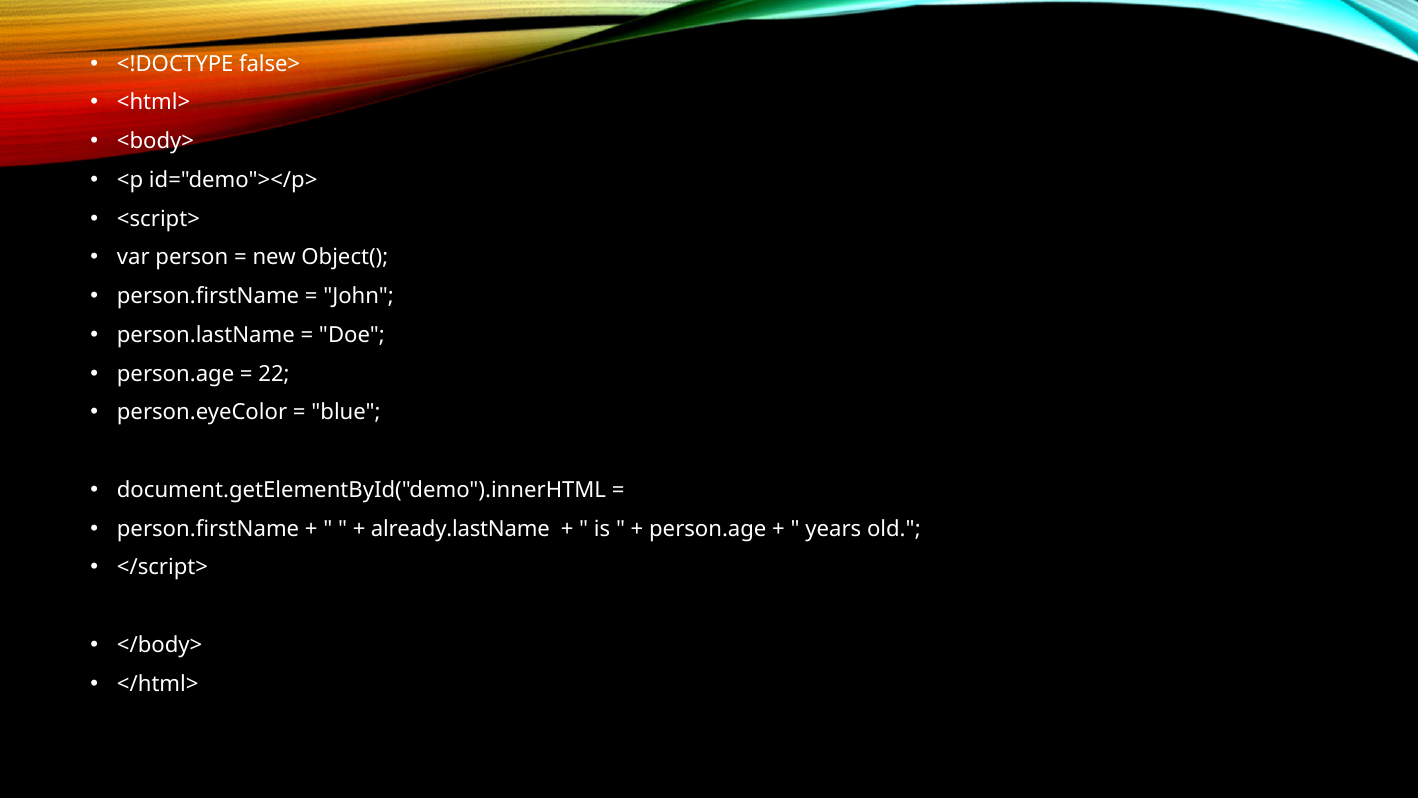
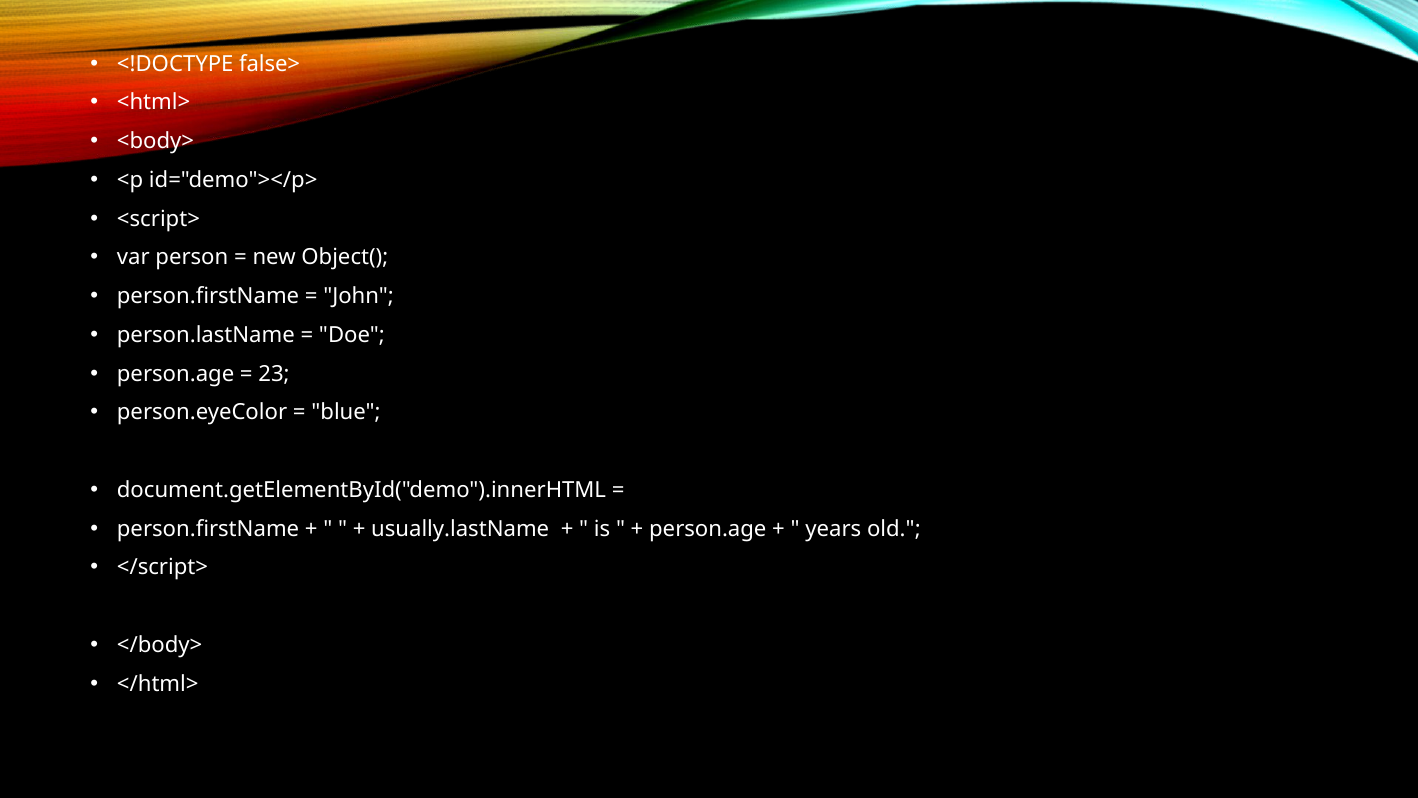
22: 22 -> 23 (274, 374)
already.lastName: already.lastName -> usually.lastName (460, 528)
